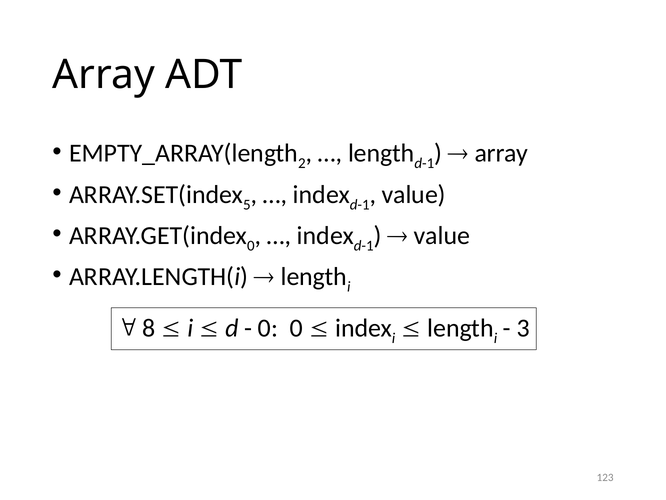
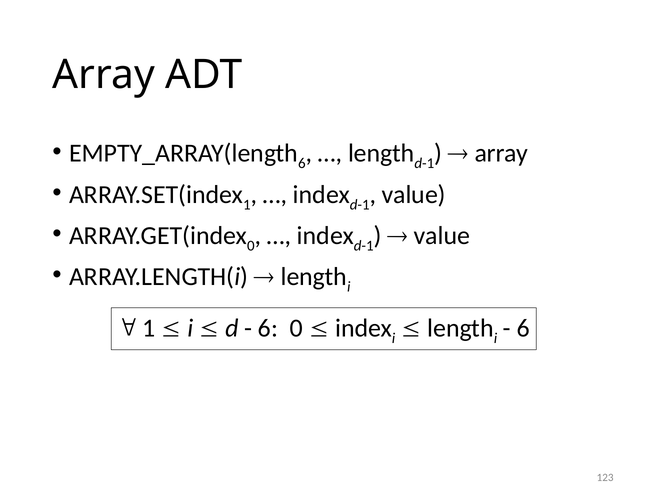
2: 2 -> 6 (302, 163)
5: 5 -> 1 (247, 204)
8: 8 -> 1 (149, 328)
0: 0 -> 6 (268, 328)
3: 3 -> 6 (523, 328)
